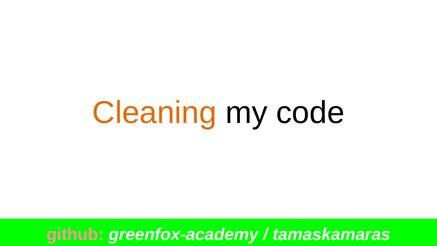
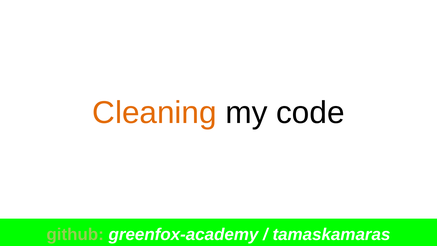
github colour: pink -> light green (75, 234)
